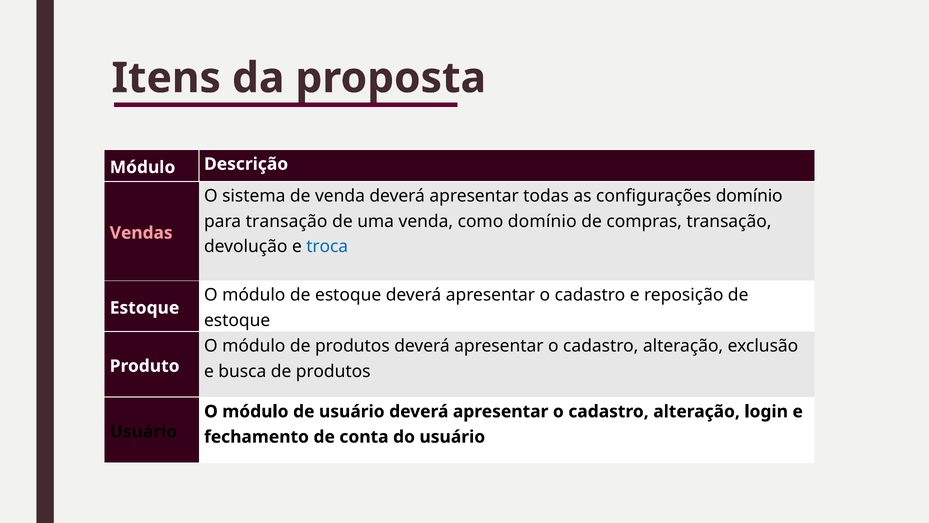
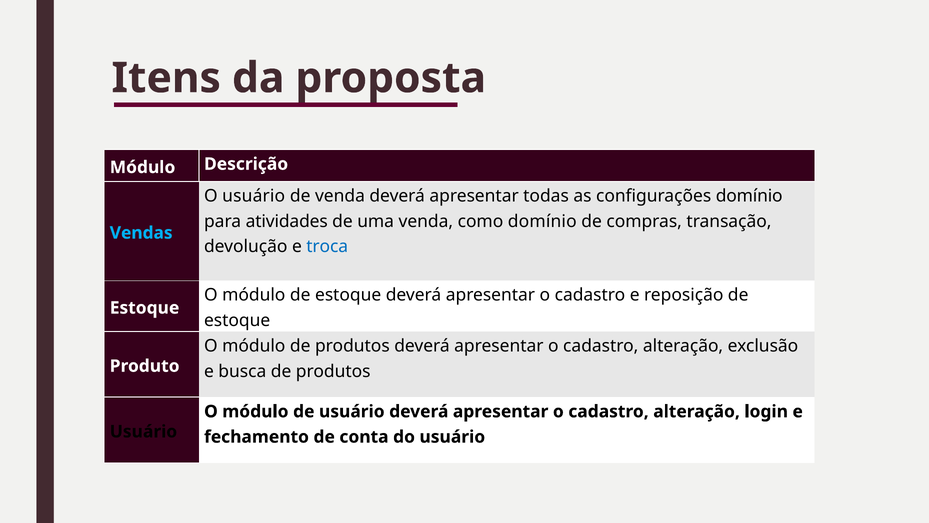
O sistema: sistema -> usuário (254, 196)
para transação: transação -> atividades (287, 221)
Vendas colour: pink -> light blue (141, 233)
